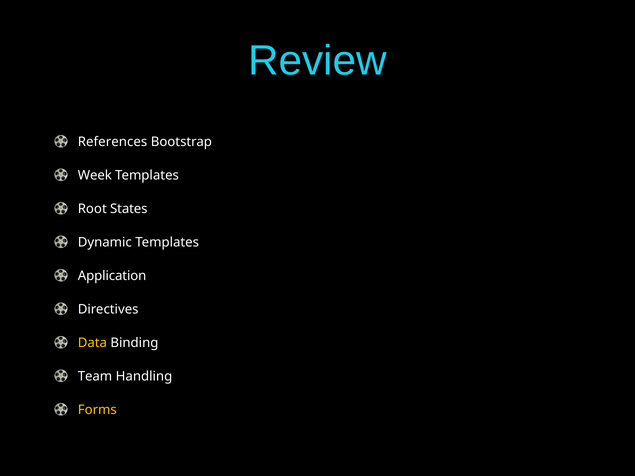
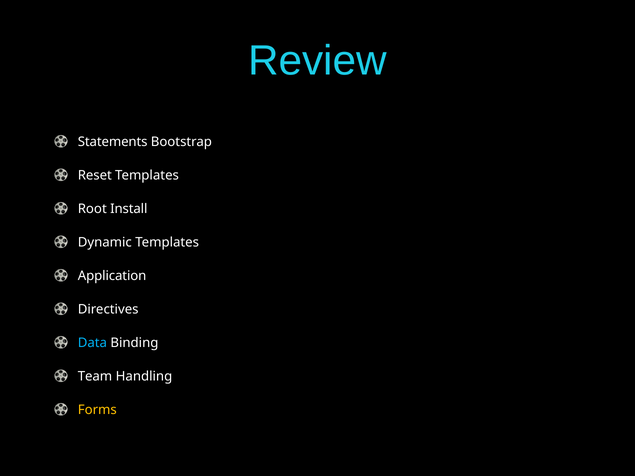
References: References -> Statements (113, 142)
Week: Week -> Reset (95, 175)
States: States -> Install (129, 209)
Data colour: yellow -> light blue (92, 343)
